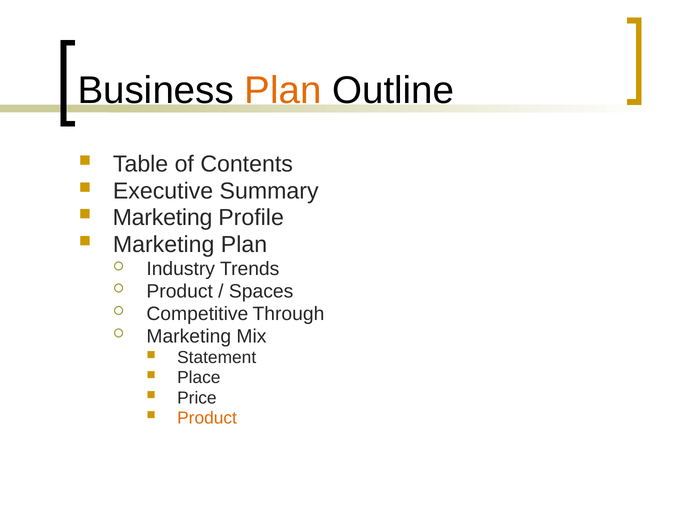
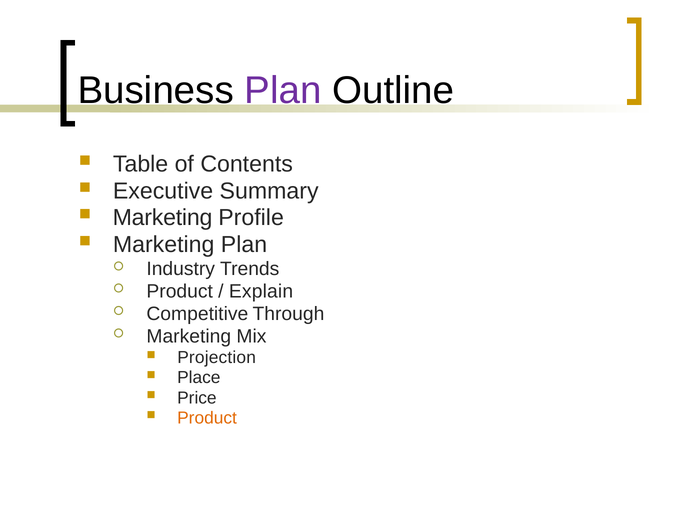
Plan colour: orange -> purple (283, 91)
Spaces: Spaces -> Explain (261, 291)
Statement: Statement -> Projection (217, 357)
